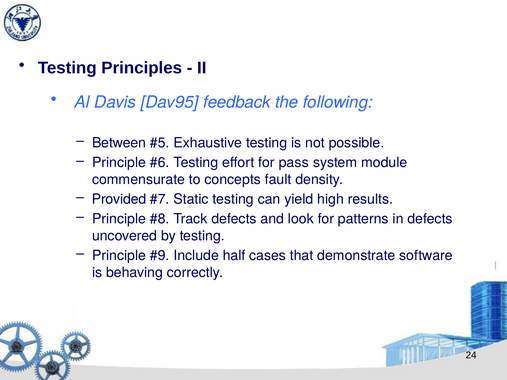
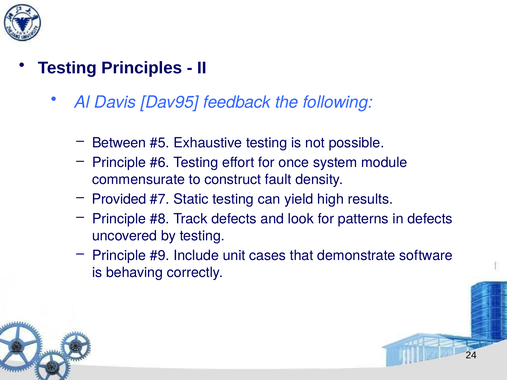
pass: pass -> once (294, 163)
concepts: concepts -> construct (233, 180)
half: half -> unit (234, 256)
